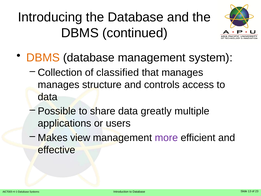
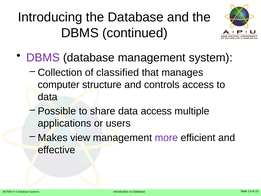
DBMS colour: orange -> purple (43, 58)
manages: manages -> computer (59, 85)
data greatly: greatly -> access (156, 111)
